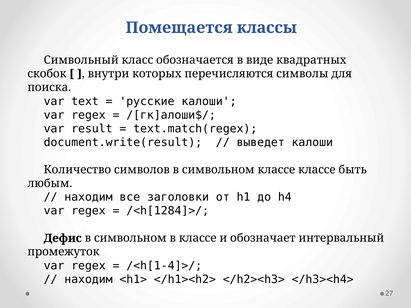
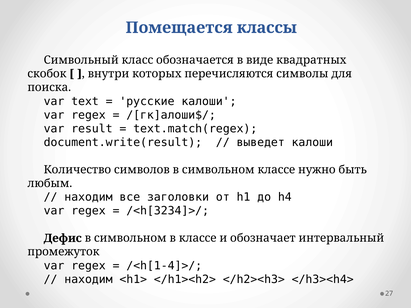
классе классе: классе -> нужно (317, 170)
/<h[1284]>/: /<h[1284]>/ -> /<h[3234]>/ (168, 211)
